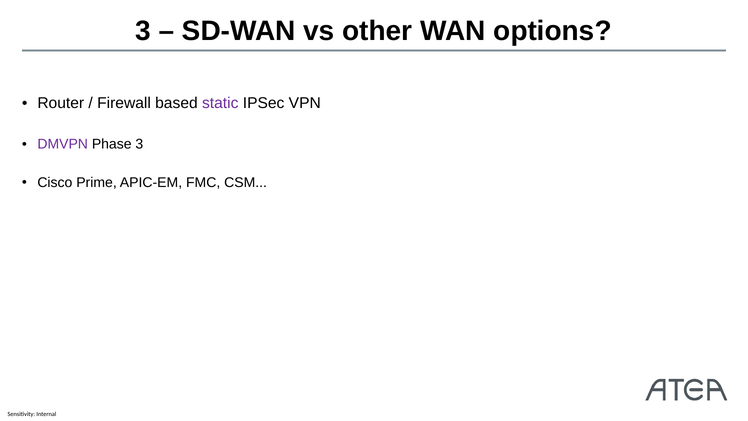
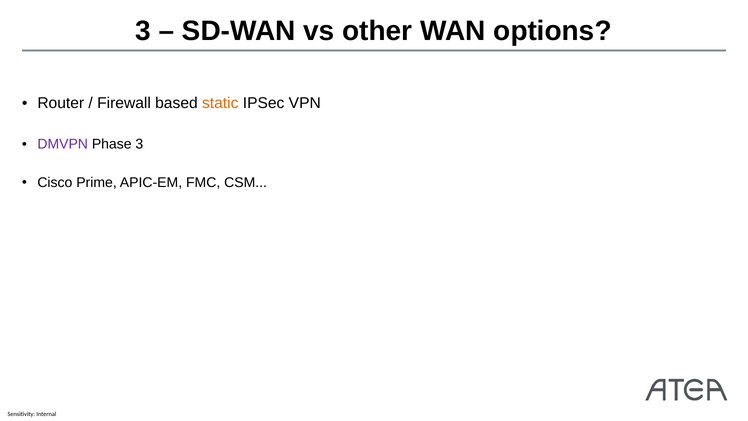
static colour: purple -> orange (220, 103)
